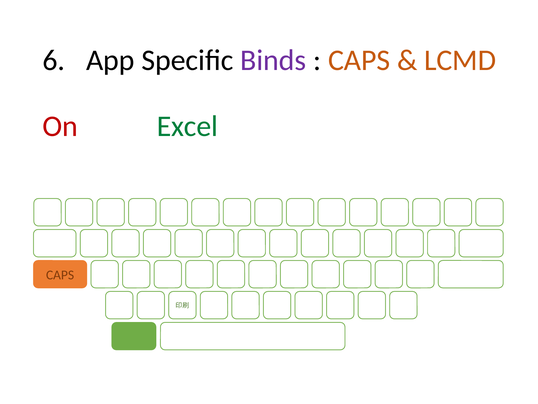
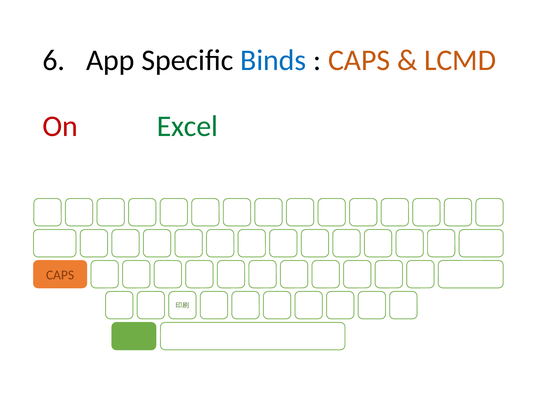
Binds colour: purple -> blue (273, 60)
